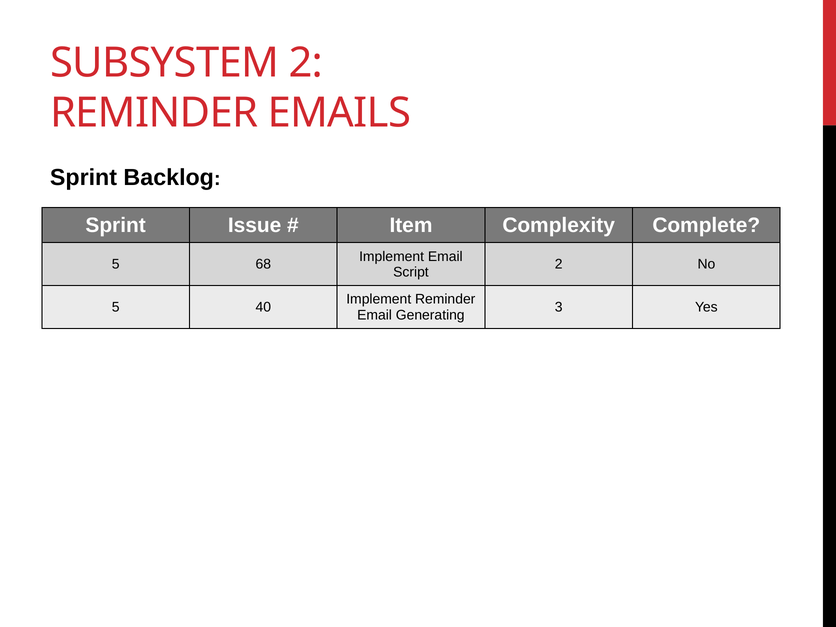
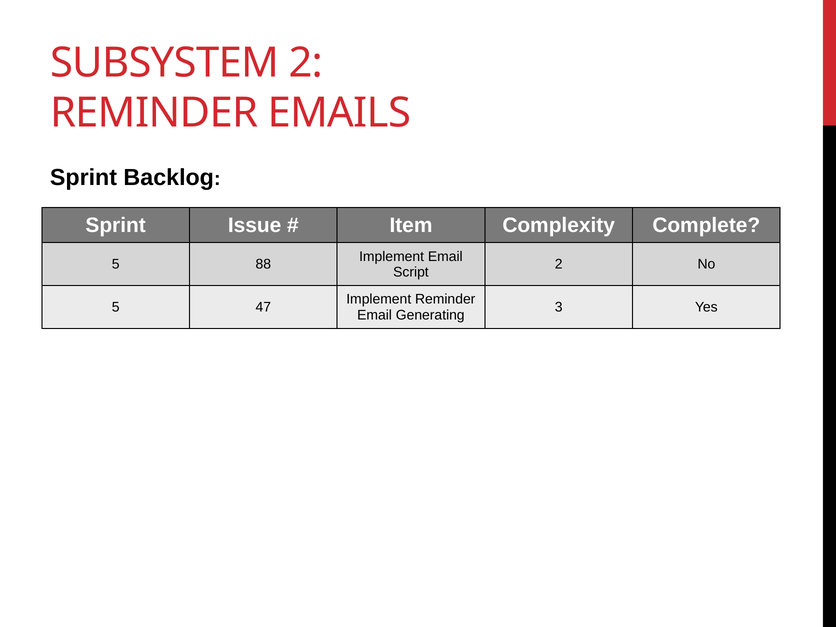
68: 68 -> 88 (263, 264)
40: 40 -> 47 (263, 307)
